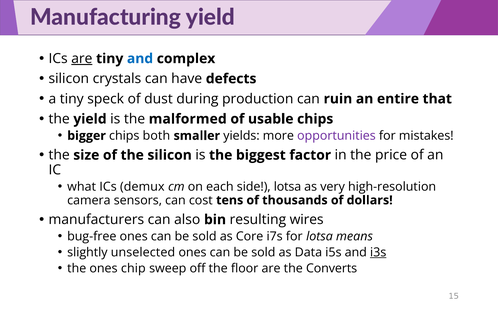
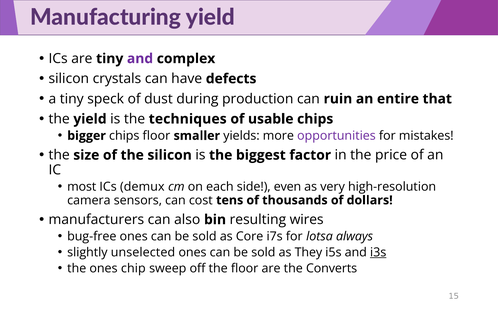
are underline: present -> none (82, 59)
and colour: blue -> purple (140, 59)
malformed: malformed -> techniques (188, 119)
chips both: both -> floor (156, 136)
what: what -> most (82, 187)
side lotsa: lotsa -> even (287, 187)
means: means -> always (355, 237)
Data: Data -> They (308, 253)
